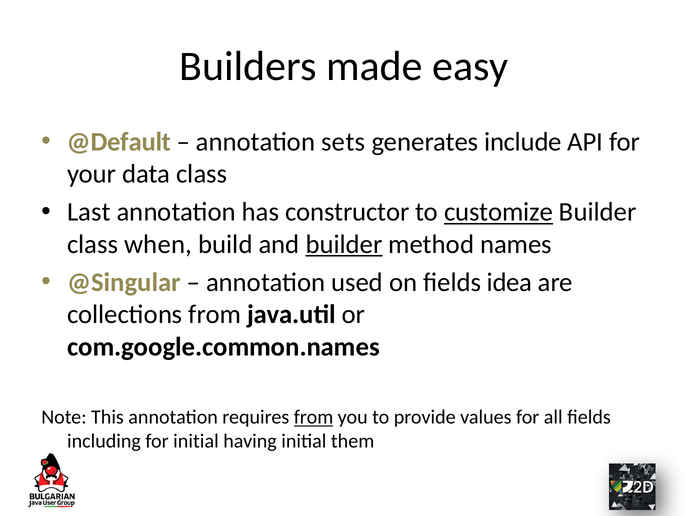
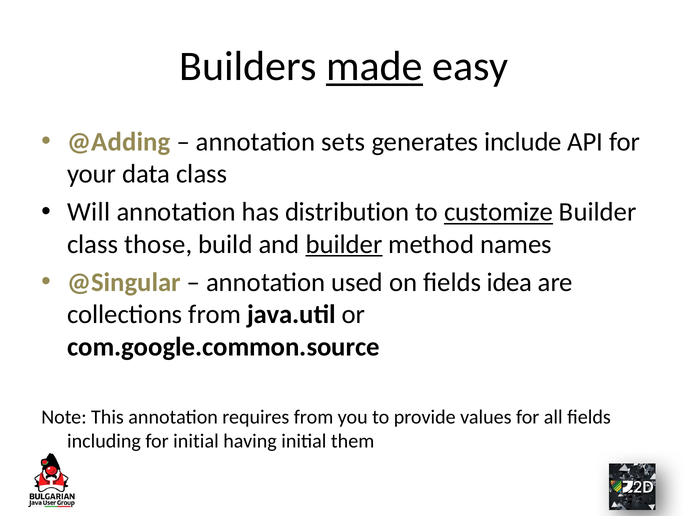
made underline: none -> present (375, 67)
@Default: @Default -> @Adding (119, 142)
Last: Last -> Will (89, 212)
constructor: constructor -> distribution (347, 212)
when: when -> those (158, 244)
com.google.common.names: com.google.common.names -> com.google.common.source (223, 347)
from underline: present -> none (314, 417)
